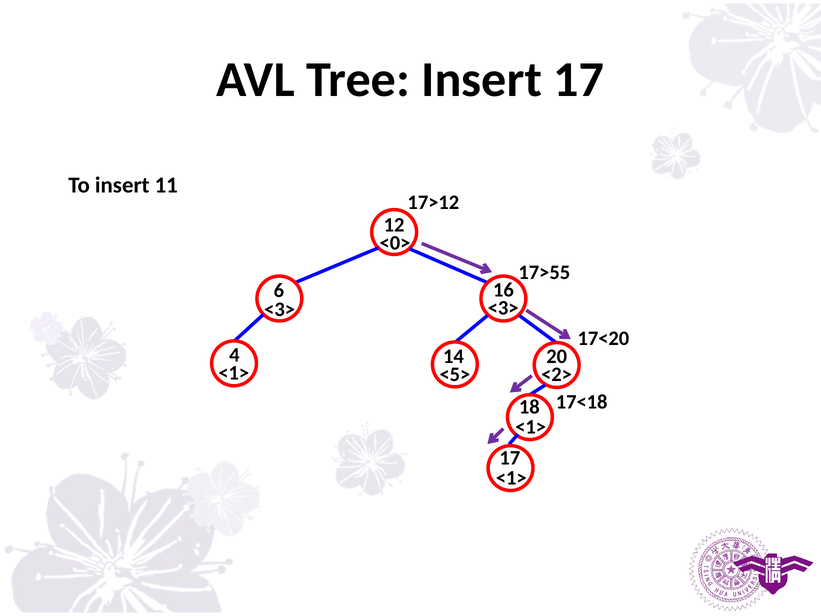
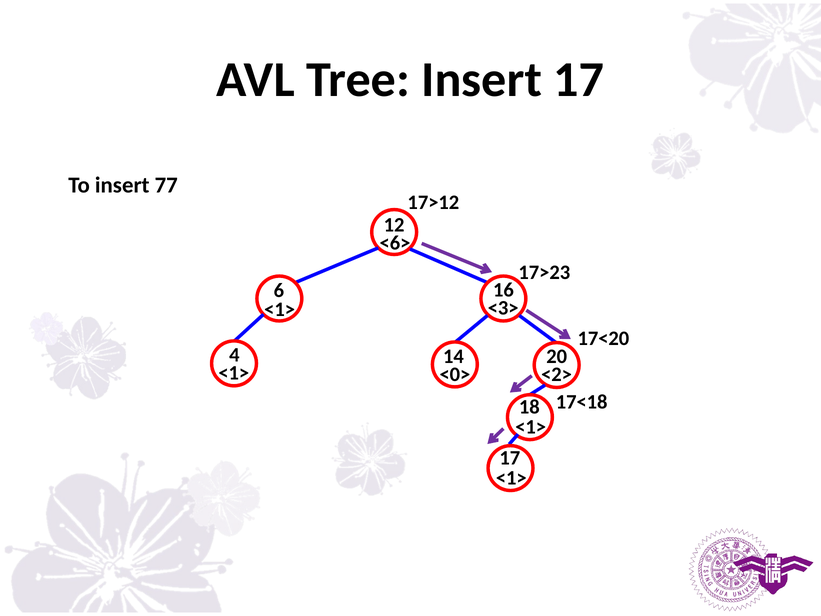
11: 11 -> 77 (166, 185)
<0>: <0> -> <6> (395, 243)
17>55: 17>55 -> 17>23 (544, 273)
<3>: <3> -> <1> (280, 310)
<5>: <5> -> <0> (455, 375)
